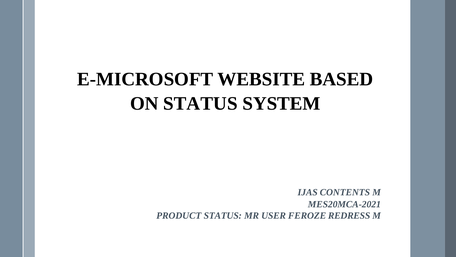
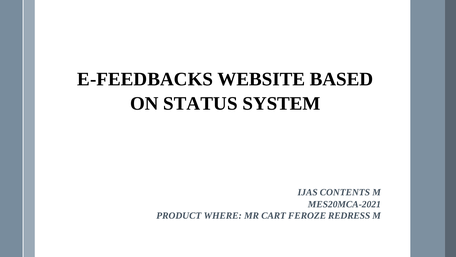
E-MICROSOFT: E-MICROSOFT -> E-FEEDBACKS (145, 79)
PRODUCT STATUS: STATUS -> WHERE (223, 215)
USER: USER -> CART (274, 215)
